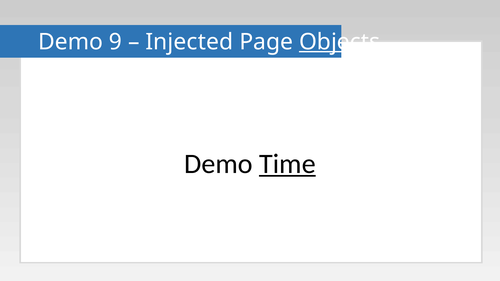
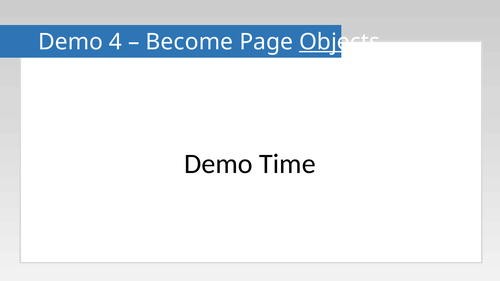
9: 9 -> 4 (116, 42)
Injected: Injected -> Become (189, 42)
Time underline: present -> none (287, 164)
